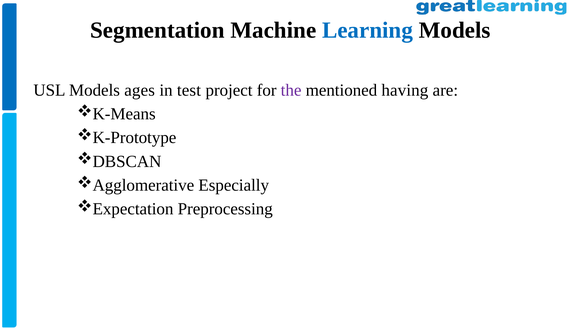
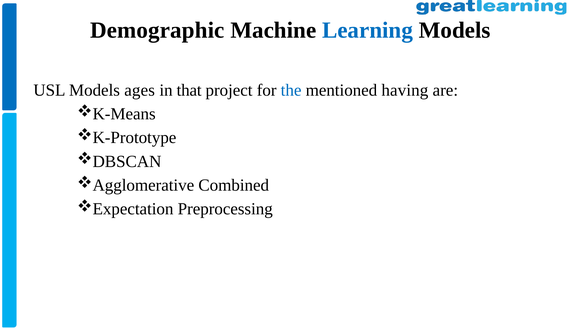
Segmentation: Segmentation -> Demographic (157, 30)
test: test -> that (189, 90)
the colour: purple -> blue (291, 90)
Especially: Especially -> Combined (234, 185)
